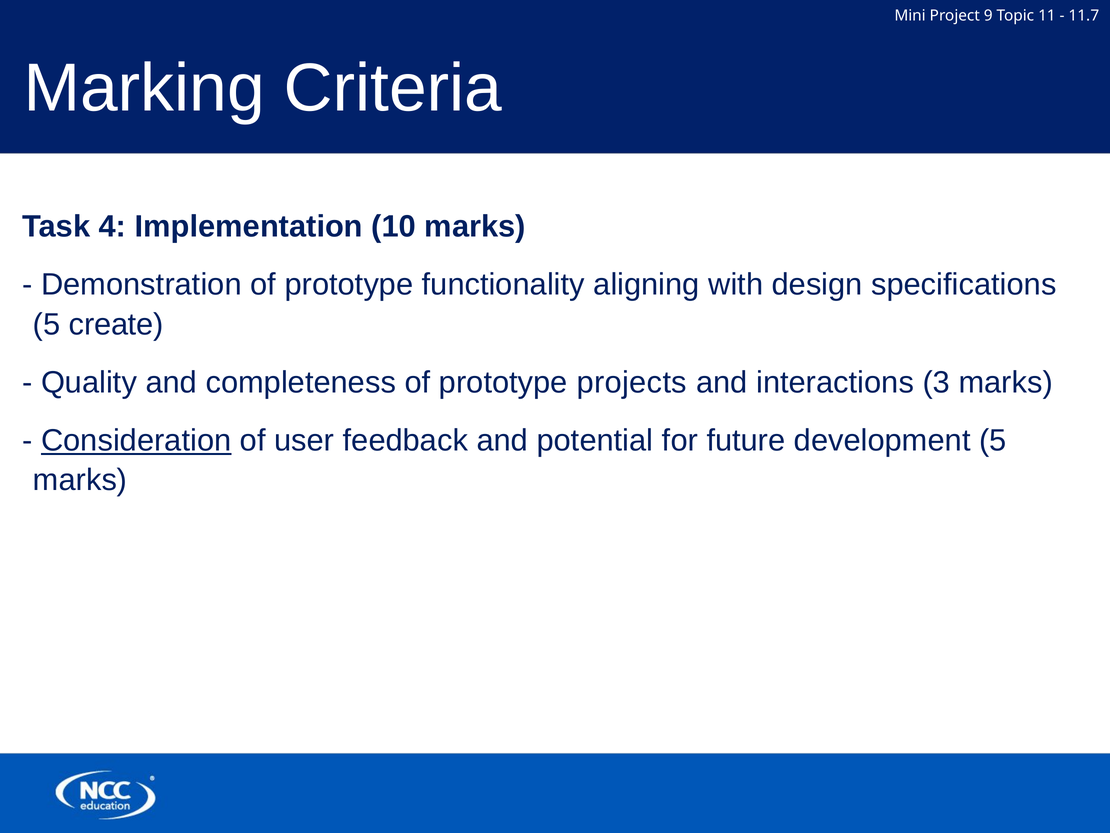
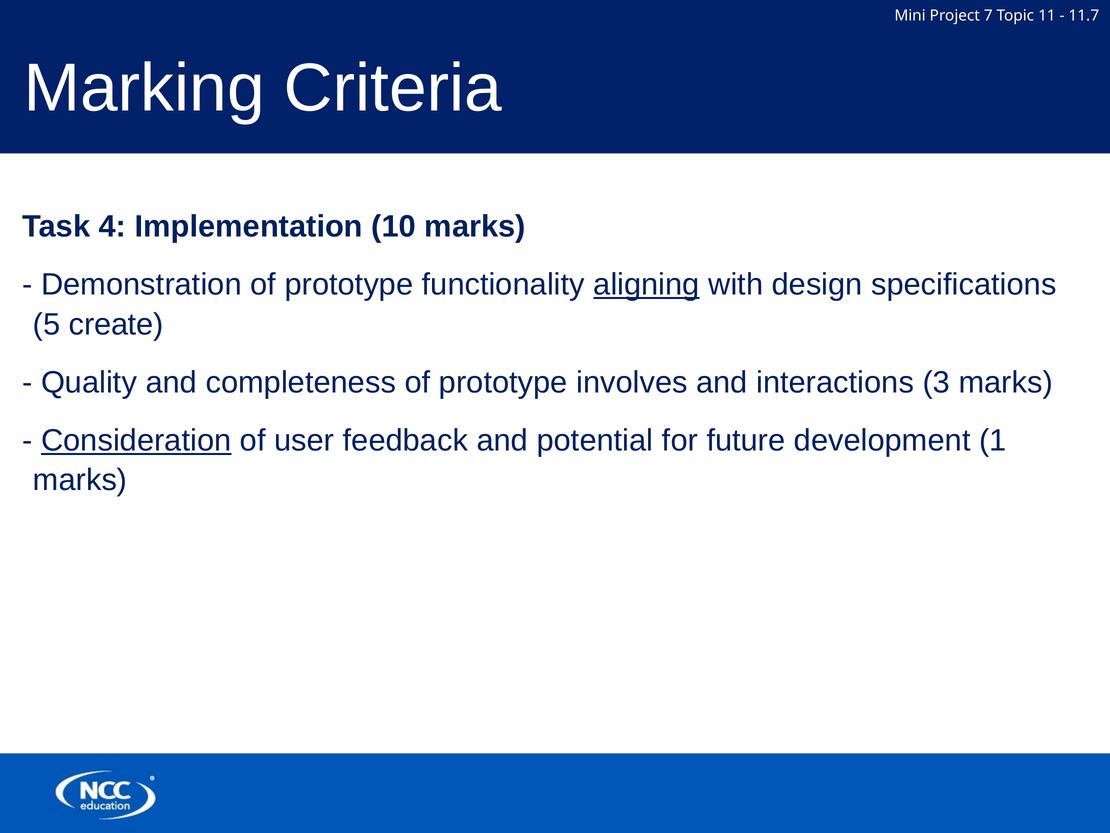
9: 9 -> 7 (988, 16)
aligning underline: none -> present (646, 285)
projects: projects -> involves (632, 382)
development 5: 5 -> 1 (993, 440)
